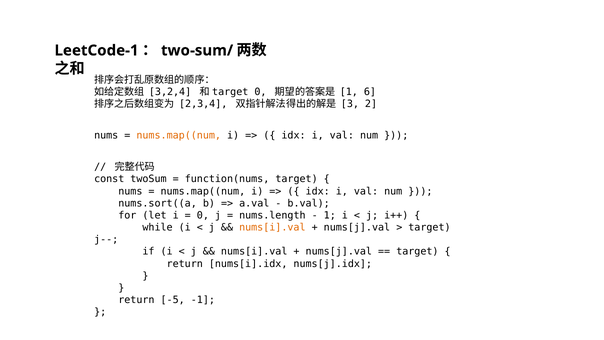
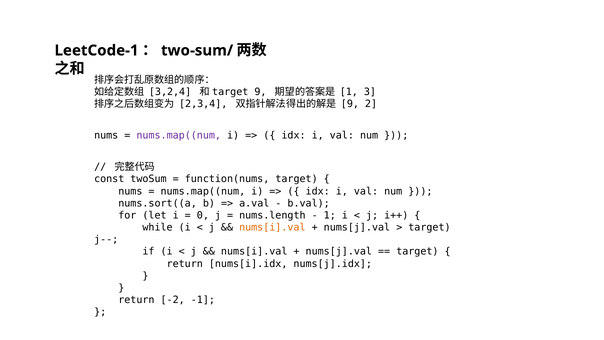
0: 0 -> 9 (260, 92)
6: 6 -> 3 (370, 92)
3: 3 -> 9 (350, 104)
nums.map((num colour: orange -> purple (179, 136)
-5: -5 -> -2 (173, 300)
